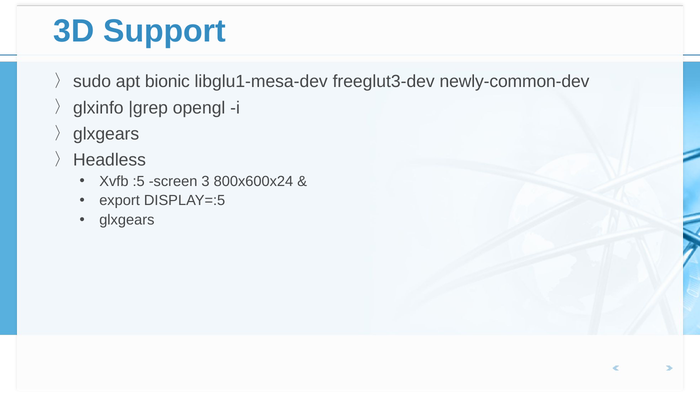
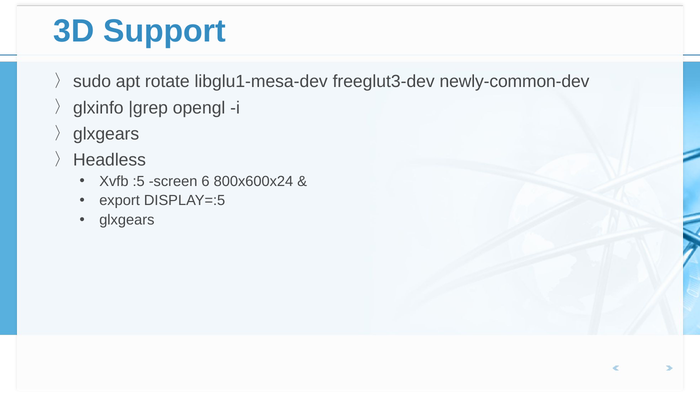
bionic: bionic -> rotate (167, 82)
3: 3 -> 6 (206, 181)
